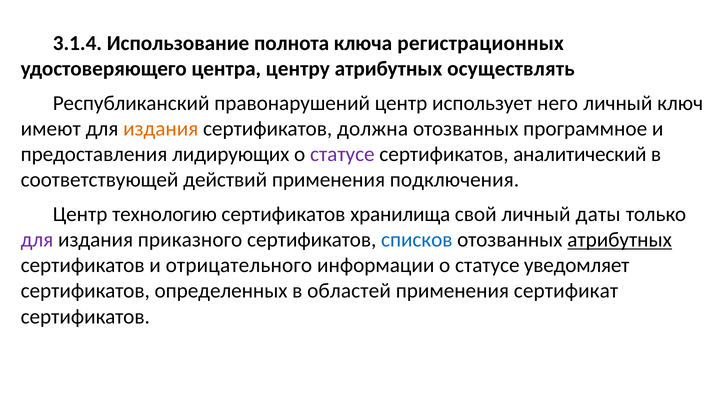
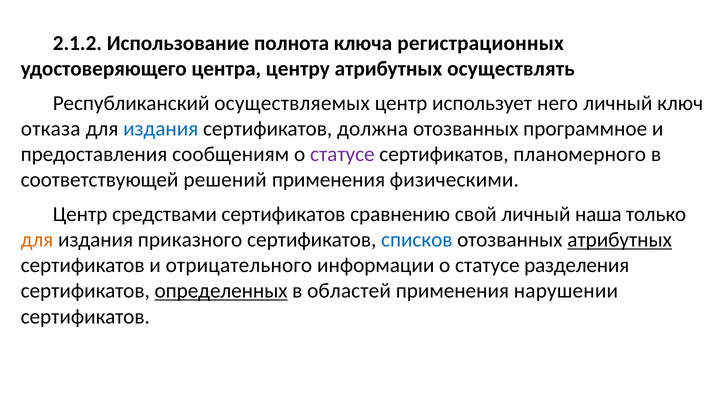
3.1.4: 3.1.4 -> 2.1.2 (77, 43)
правонарушений: правонарушений -> осуществляемых (292, 103)
имеют: имеют -> отказа (51, 129)
издания colour: orange -> blue (161, 129)
лидирующих: лидирующих -> сообщениям (231, 154)
аналитический: аналитический -> планомерного (580, 154)
действий: действий -> решений (225, 180)
подключения: подключения -> физическими (454, 180)
технологию: технологию -> средствами (165, 214)
хранилища: хранилища -> сравнению (400, 214)
даты: даты -> наша (598, 214)
для colour: purple -> orange (37, 240)
уведомляет: уведомляет -> разделения (577, 265)
определенных underline: none -> present (221, 291)
сертификат: сертификат -> нарушении (566, 291)
